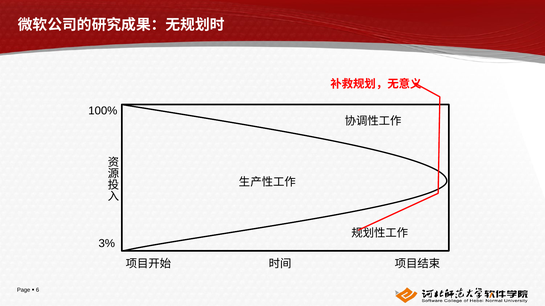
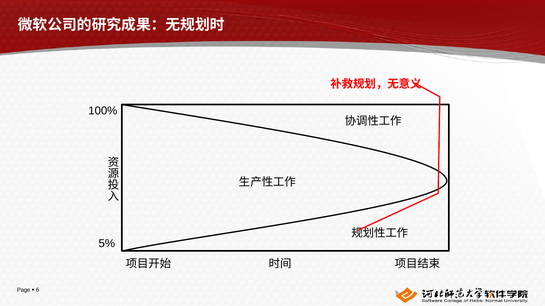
3%: 3% -> 5% (107, 244)
